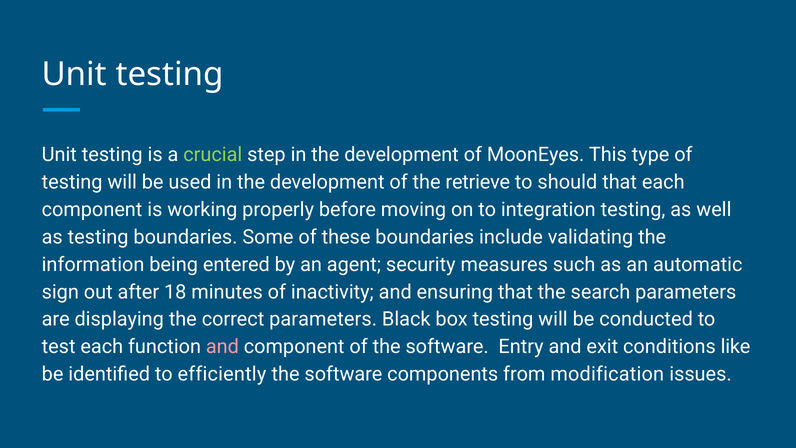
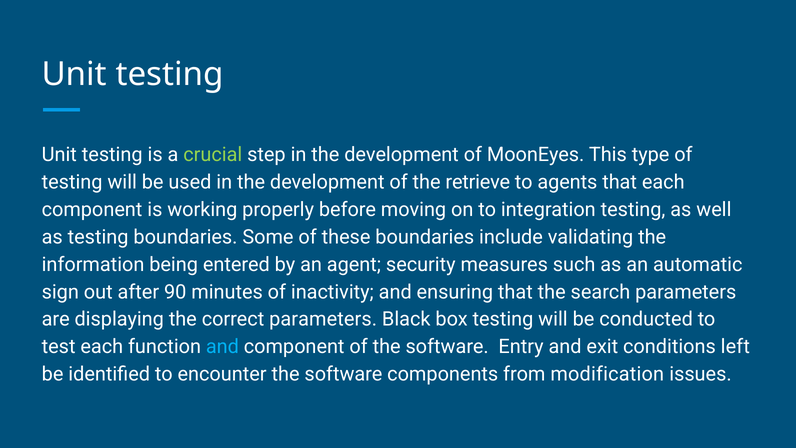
should: should -> agents (567, 182)
18: 18 -> 90 (175, 292)
and colour: pink -> light blue (222, 347)
like: like -> left (735, 347)
efficiently: efficiently -> encounter (222, 374)
